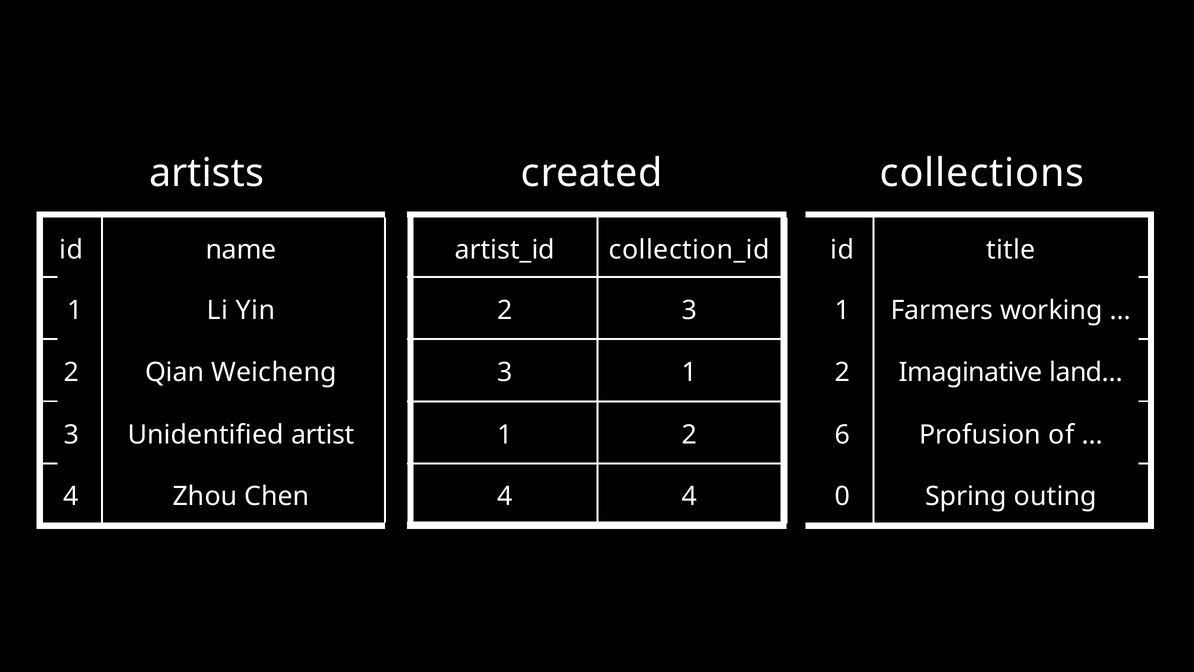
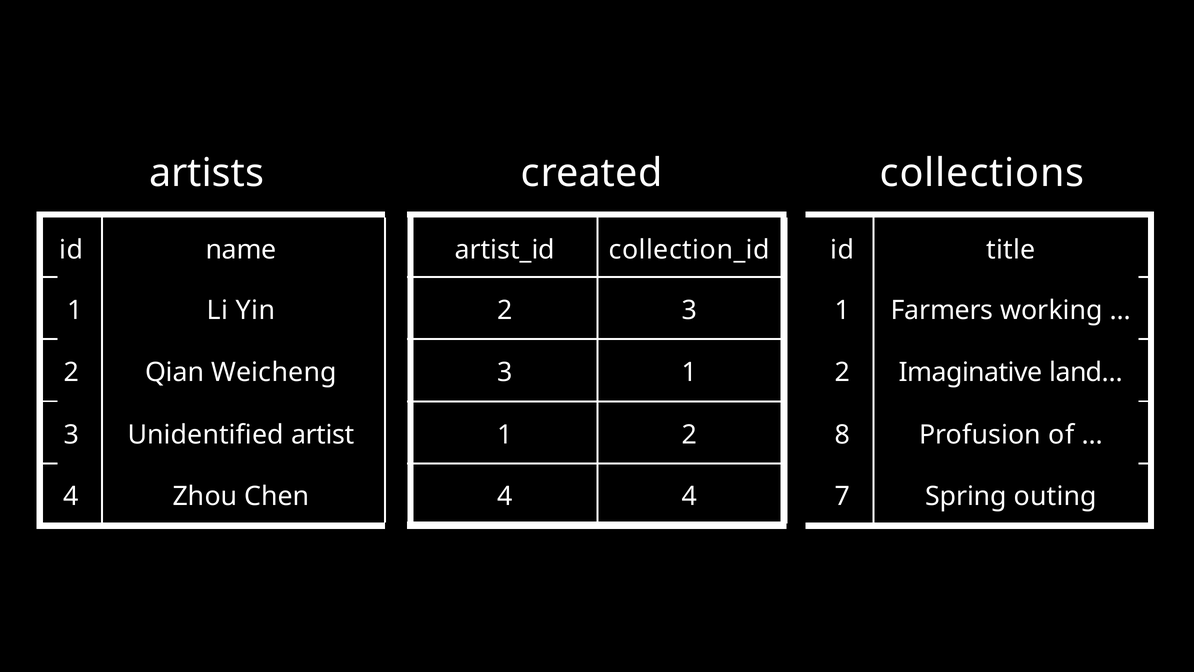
6: 6 -> 8 (842, 435)
0: 0 -> 7 (842, 496)
